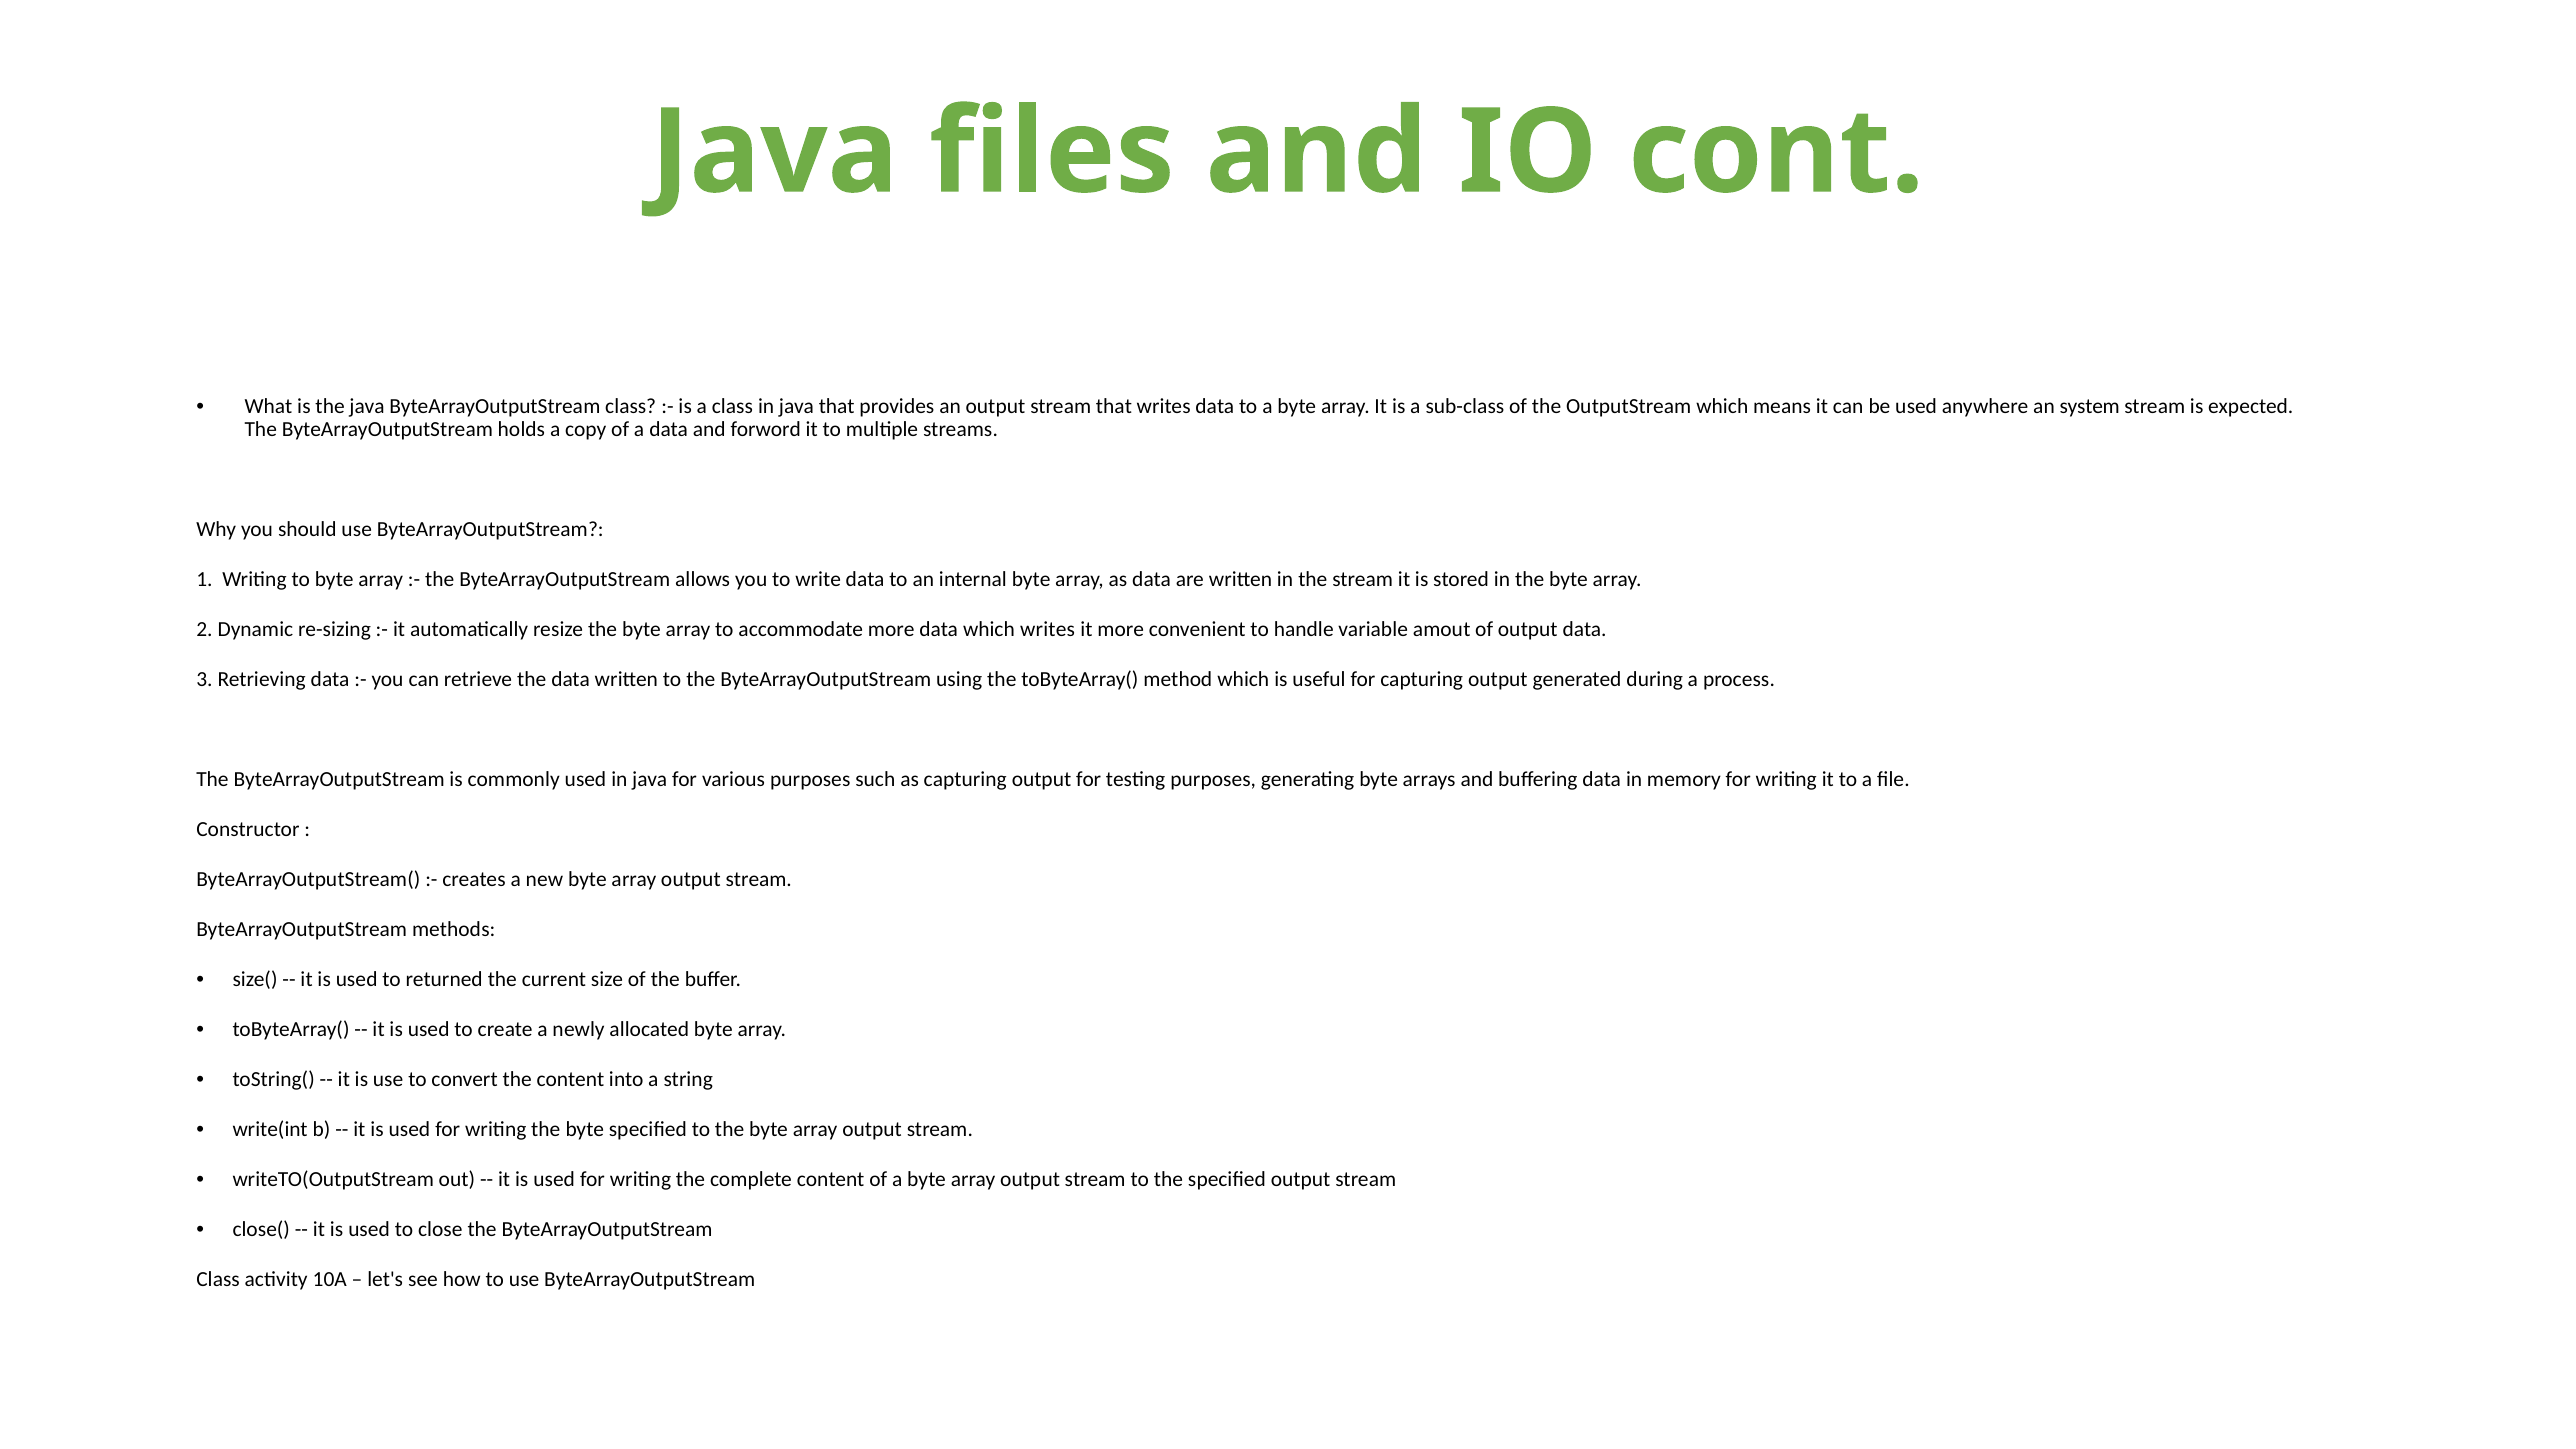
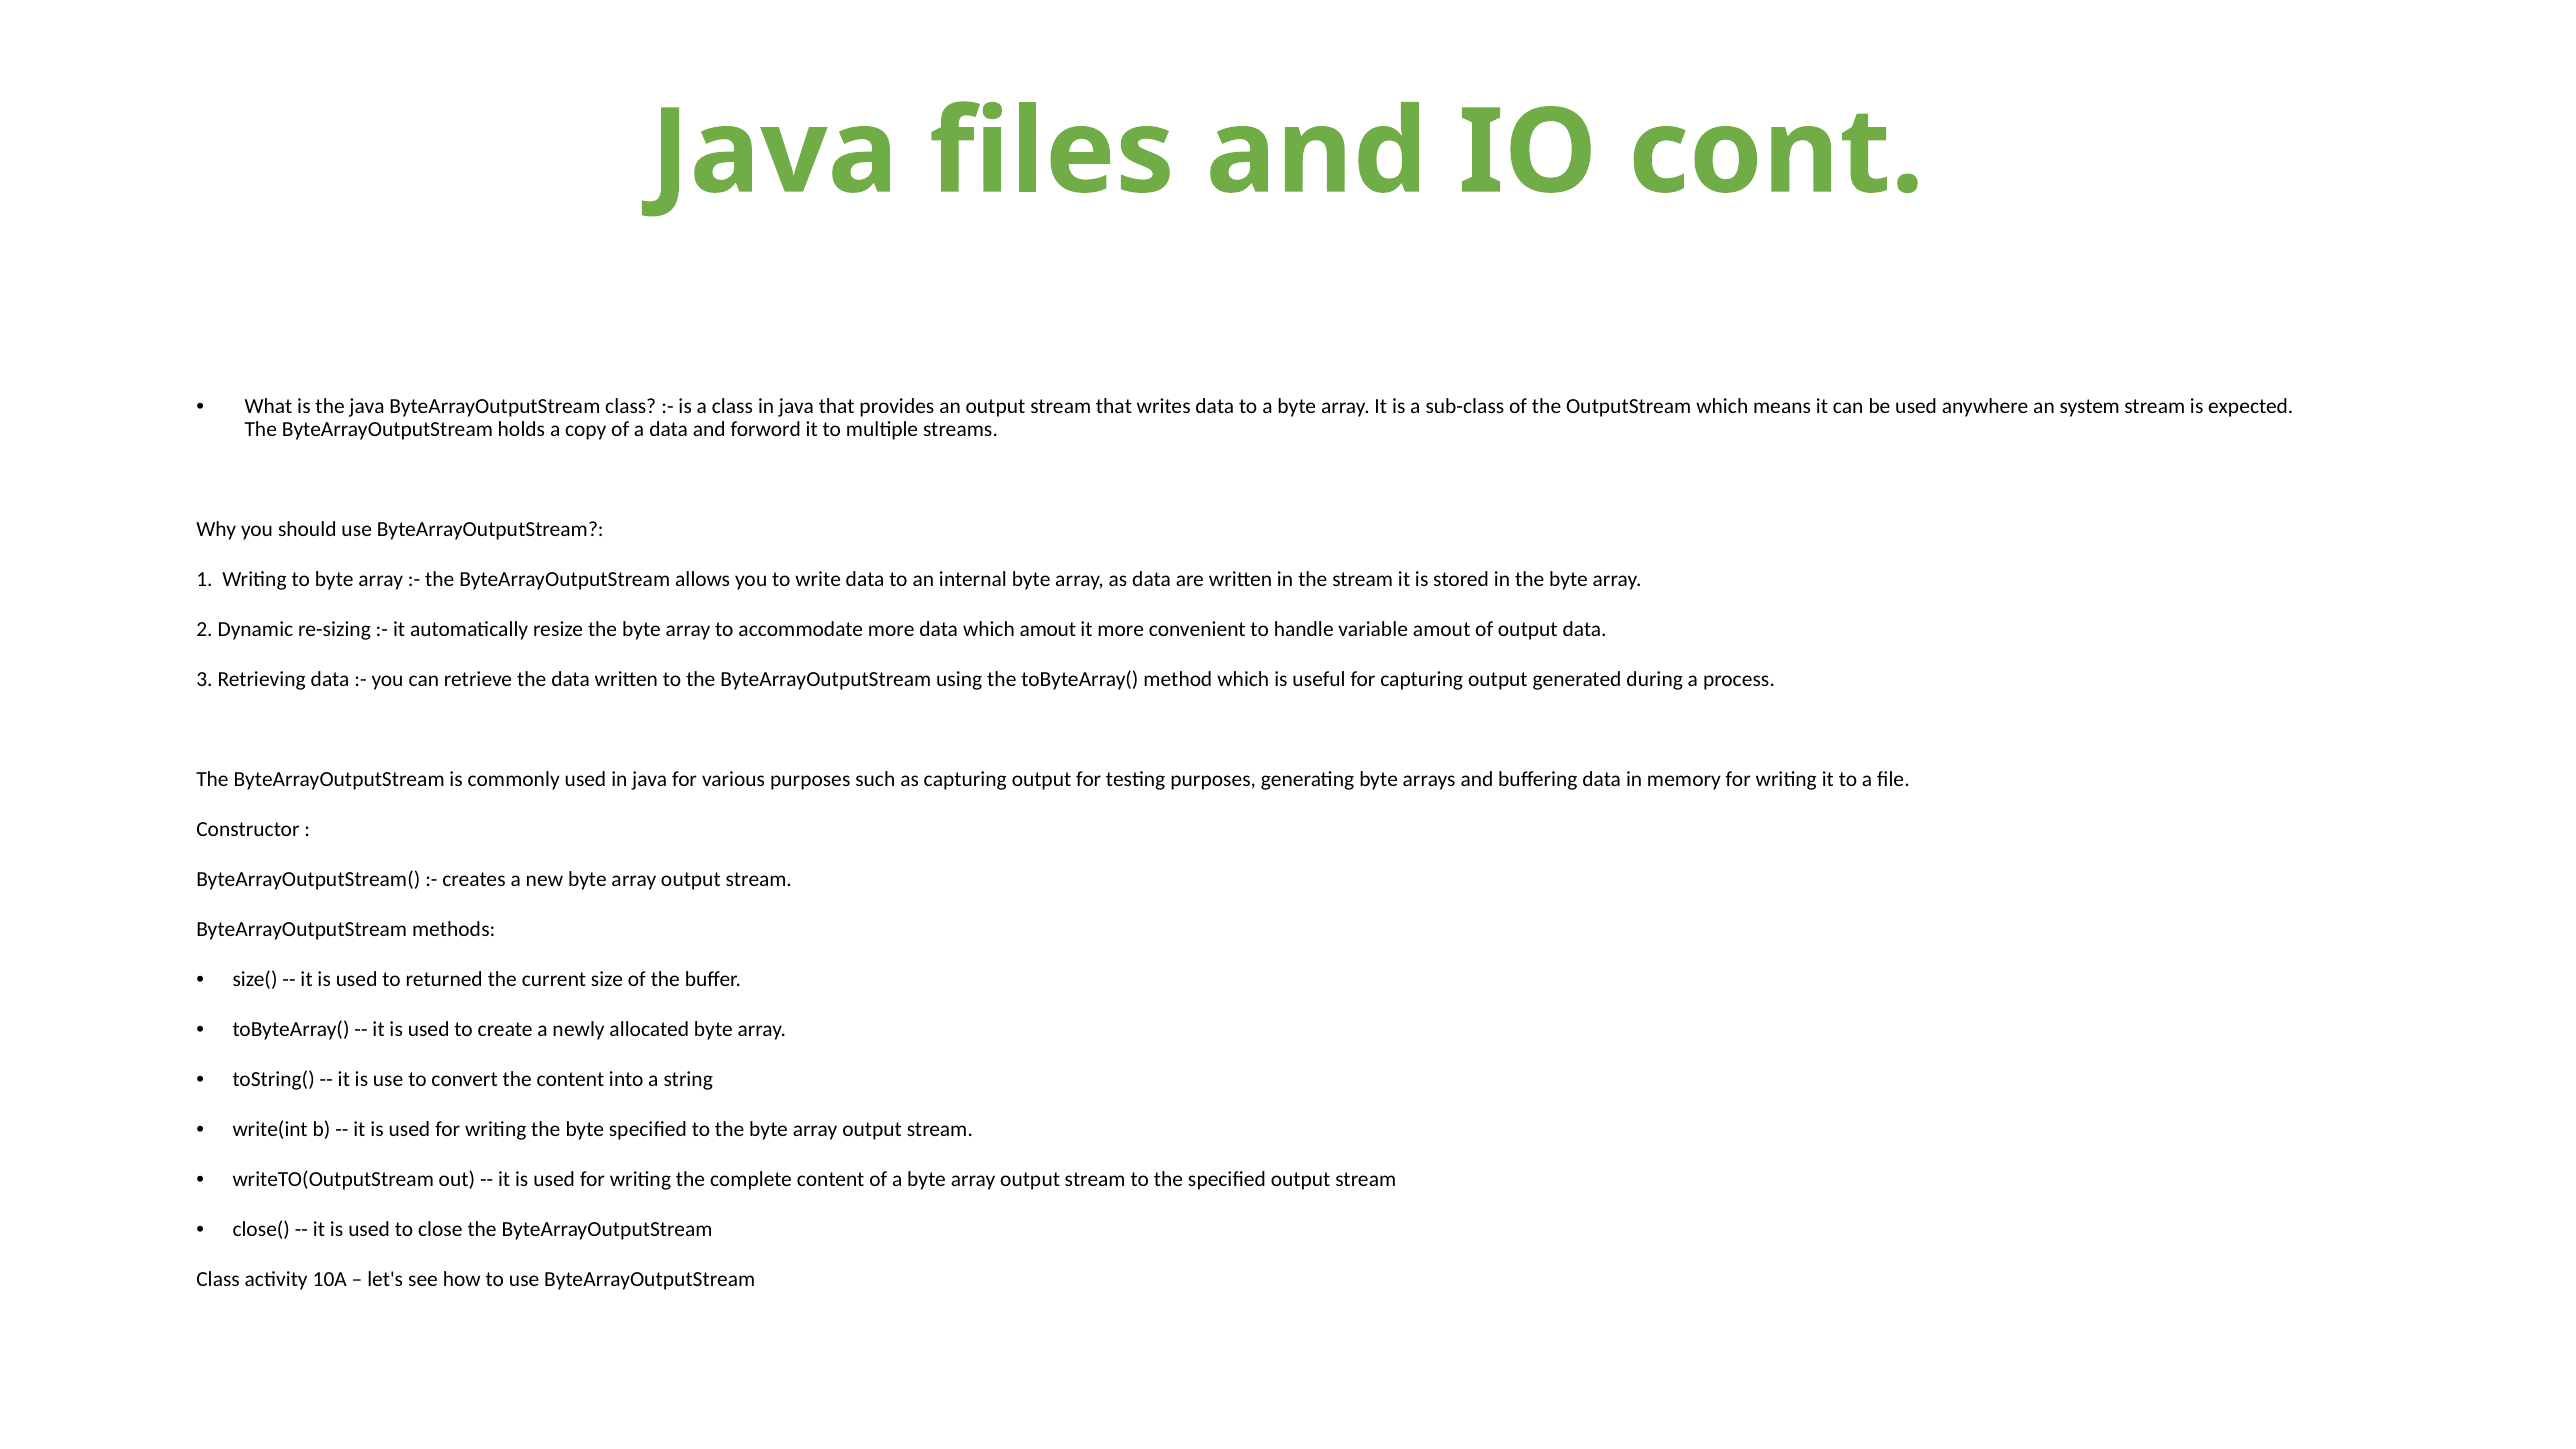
which writes: writes -> amout (1048, 630)
